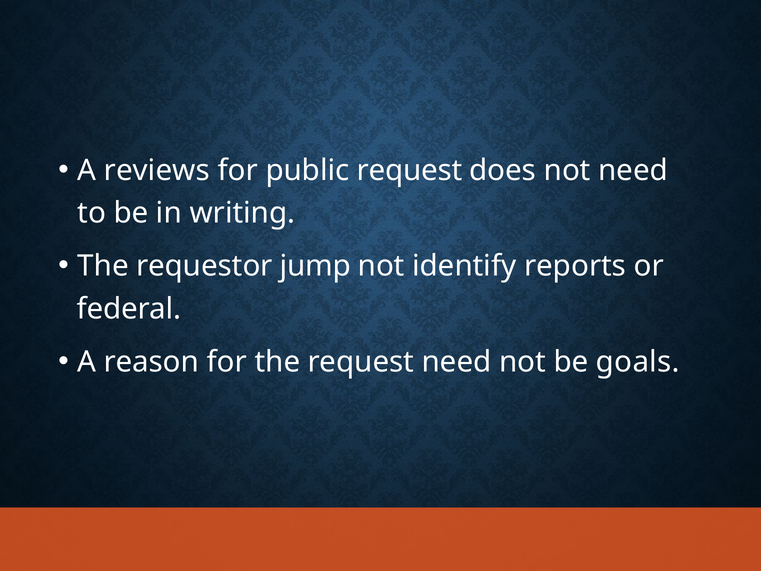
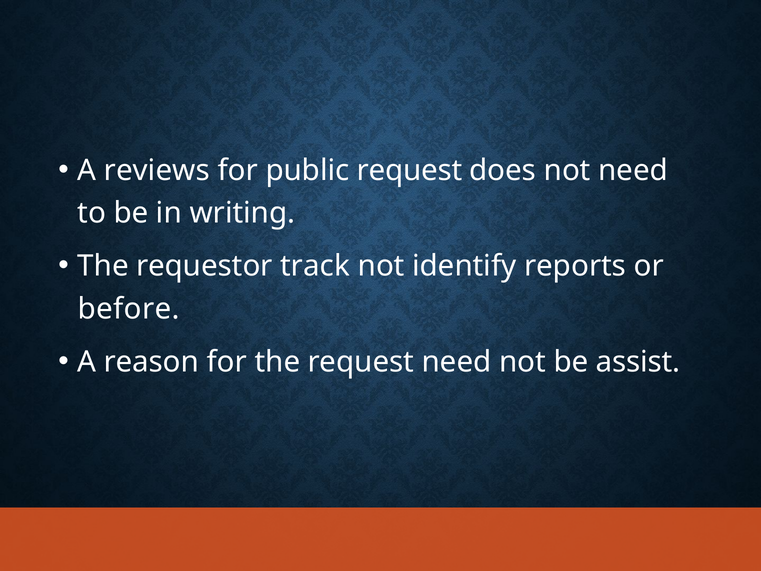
jump: jump -> track (315, 266)
federal: federal -> before (129, 309)
goals: goals -> assist (638, 362)
